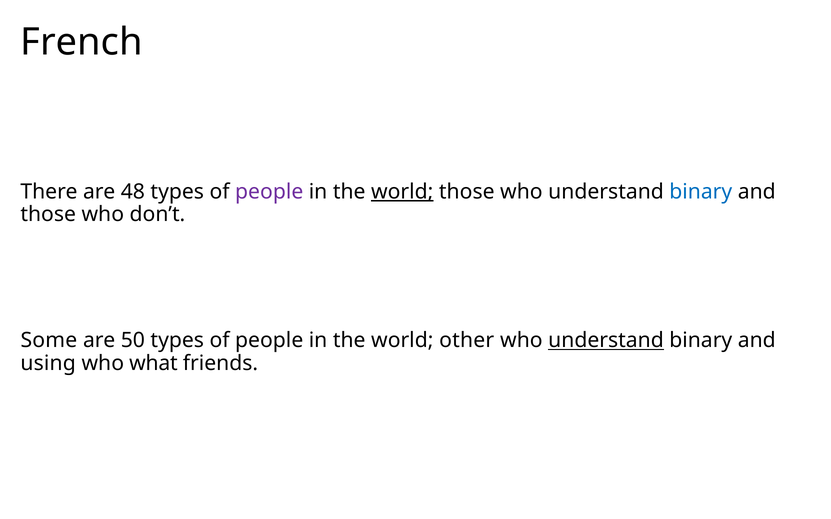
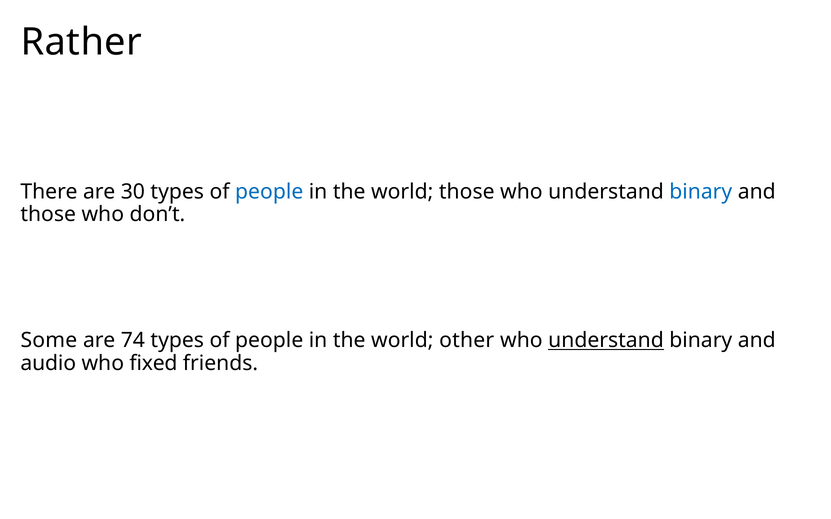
French: French -> Rather (81, 42)
48: 48 -> 30 (133, 192)
people colour: purple -> blue (269, 192)
world underline: present -> none (402, 192)
50: 50 -> 74 (133, 341)
using: using -> audio (48, 363)
what: what -> fixed (153, 363)
